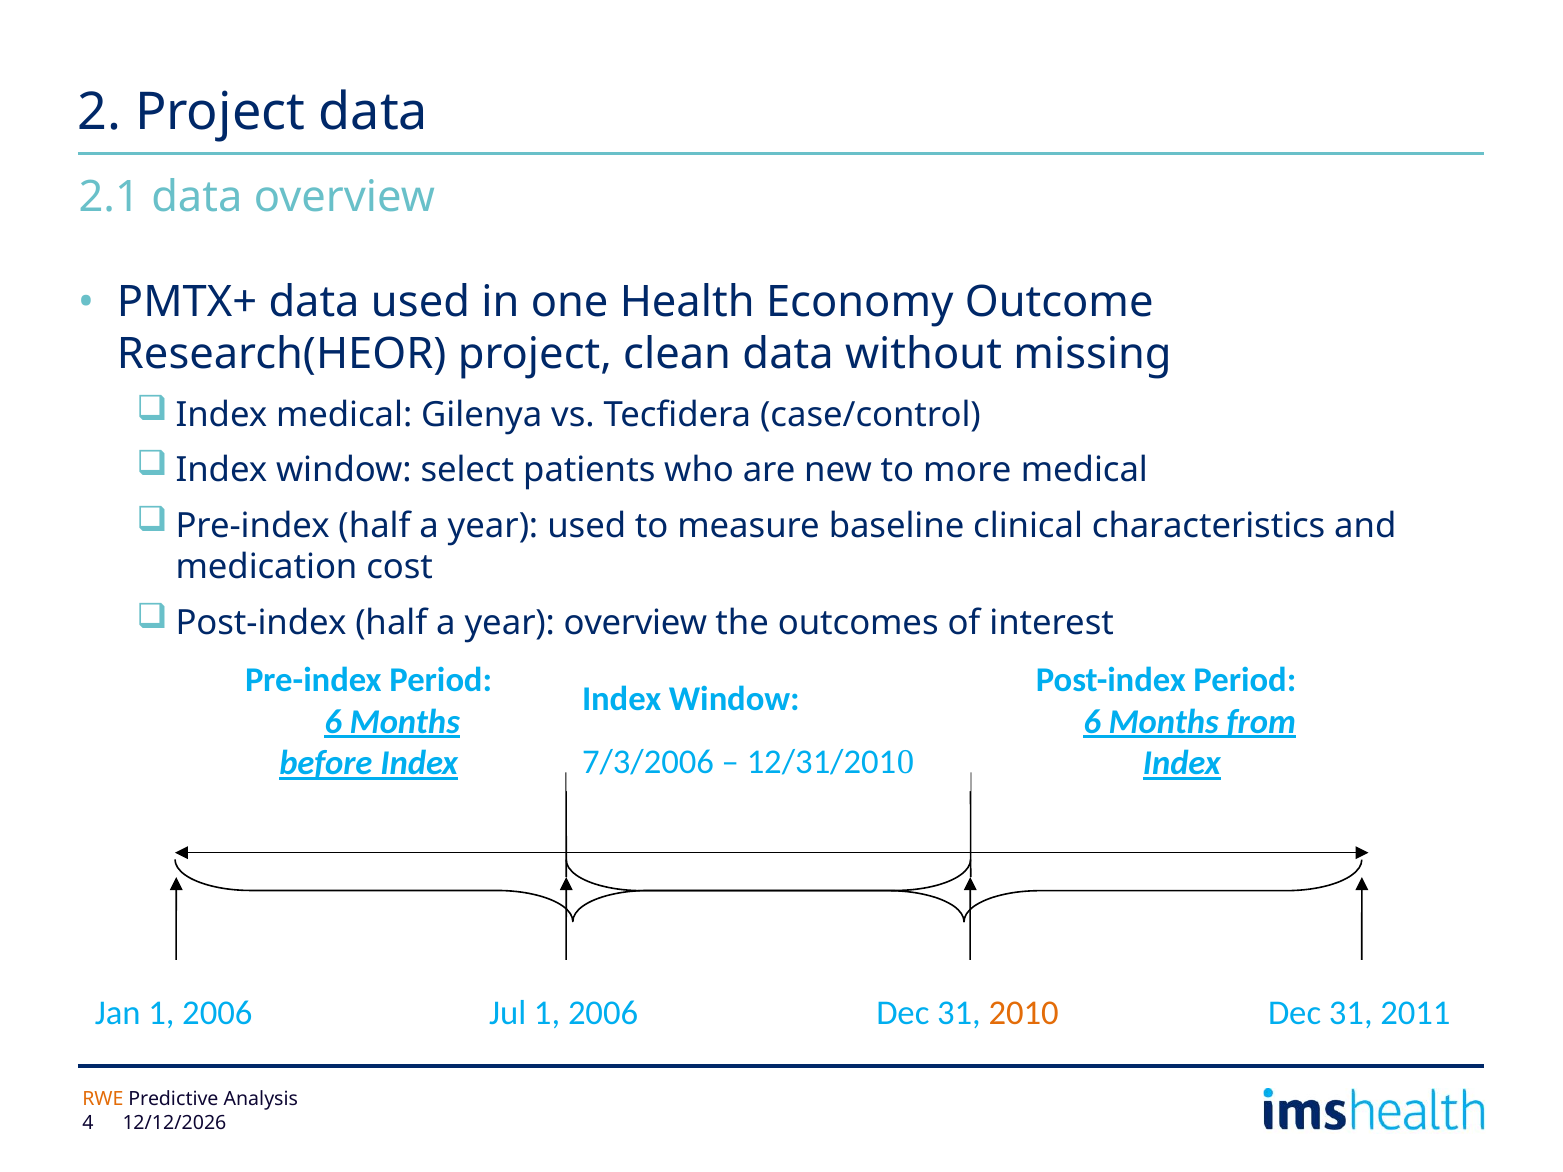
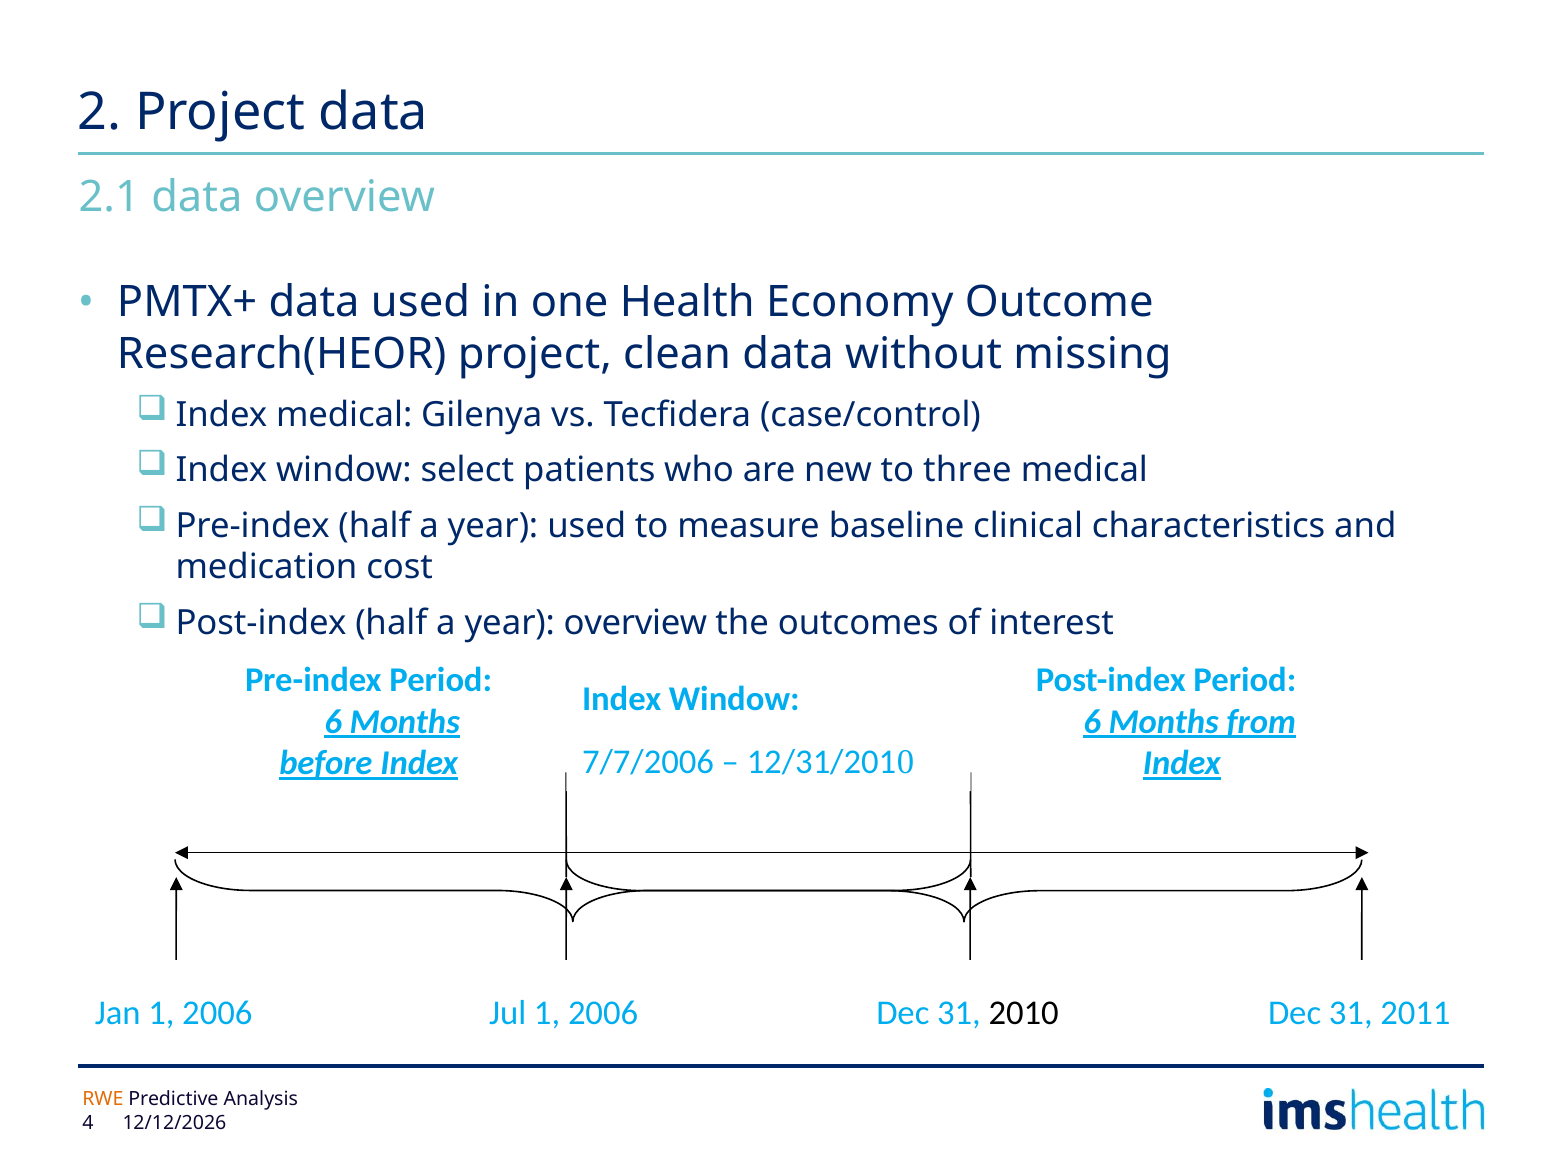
more: more -> three (967, 470)
7/3/2006: 7/3/2006 -> 7/7/2006 (648, 762)
2010 colour: orange -> black (1024, 1013)
